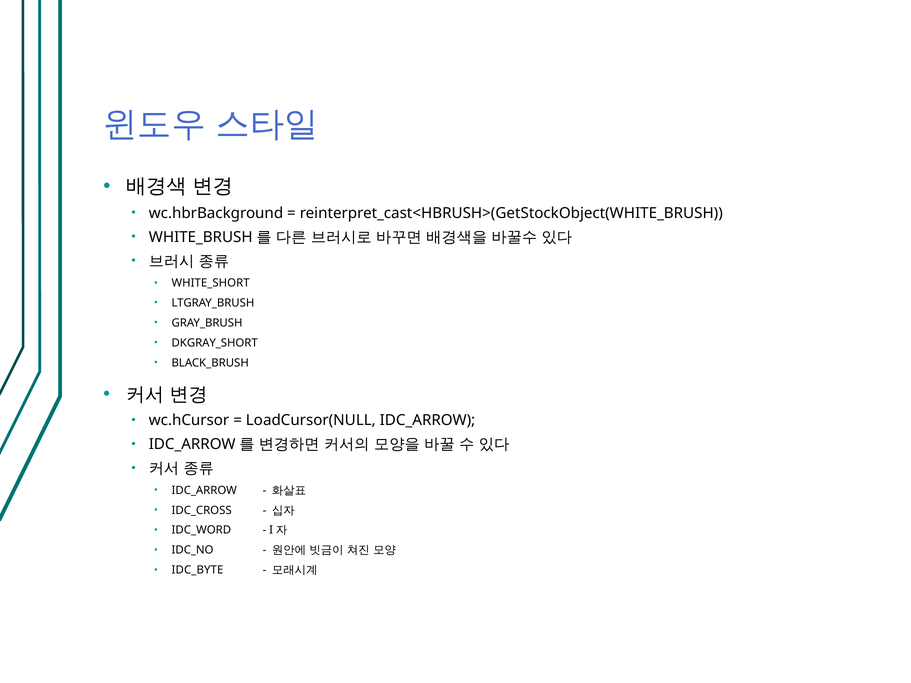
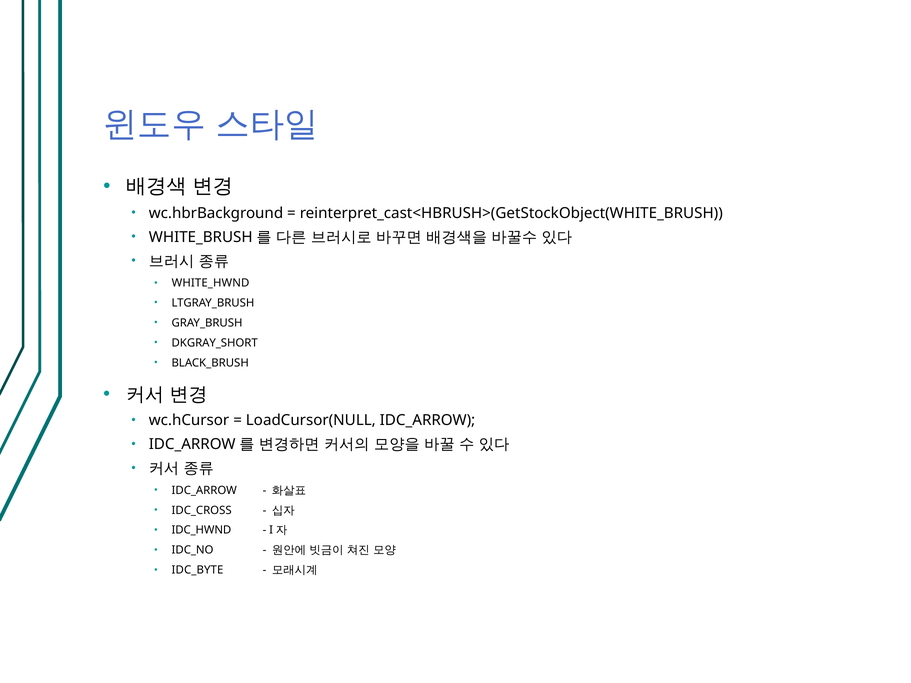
WHITE_SHORT: WHITE_SHORT -> WHITE_HWND (211, 283)
IDC_WORD: IDC_WORD -> IDC_HWND (201, 530)
